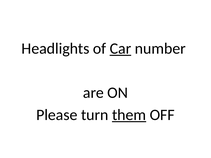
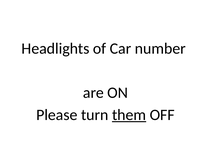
Car underline: present -> none (120, 49)
